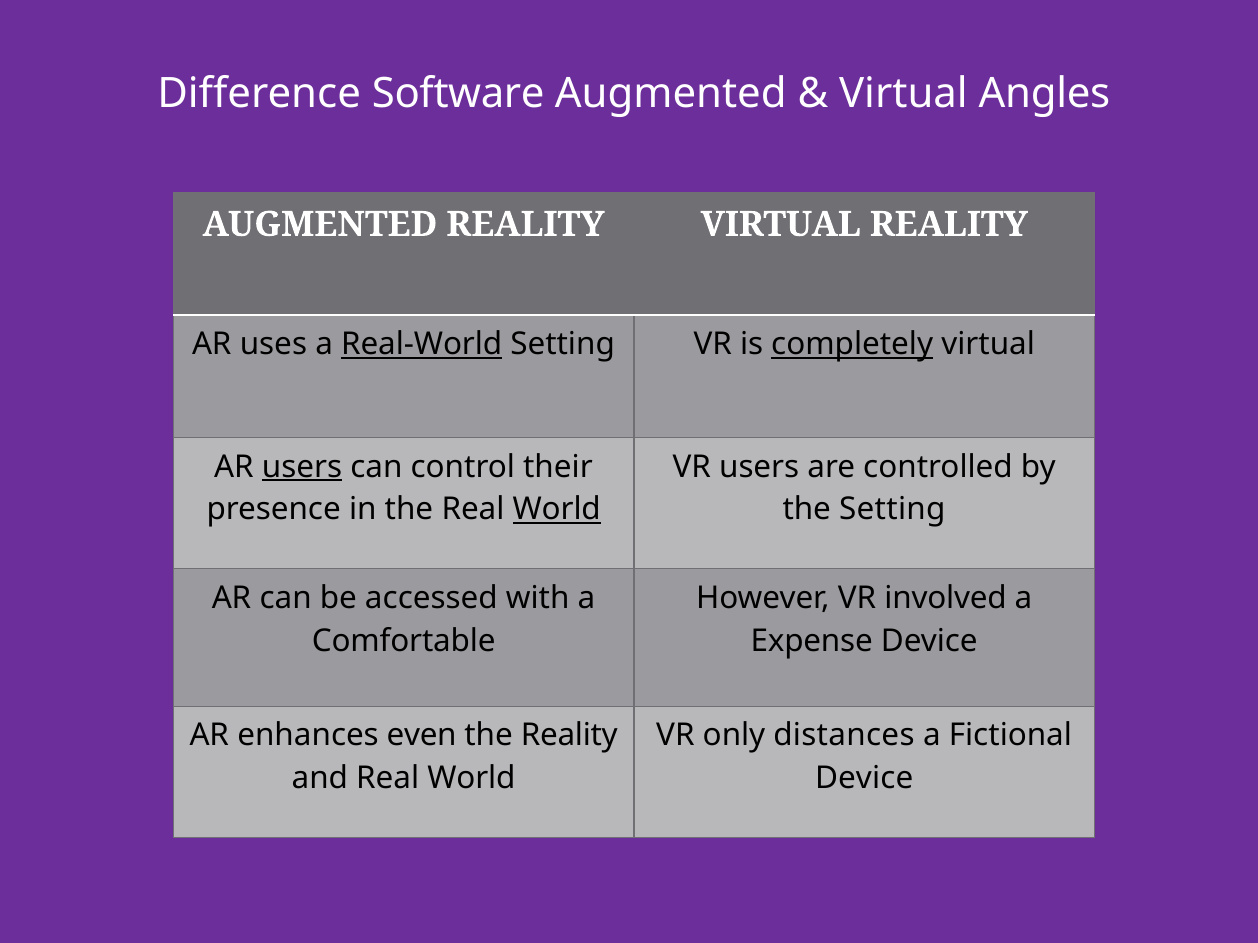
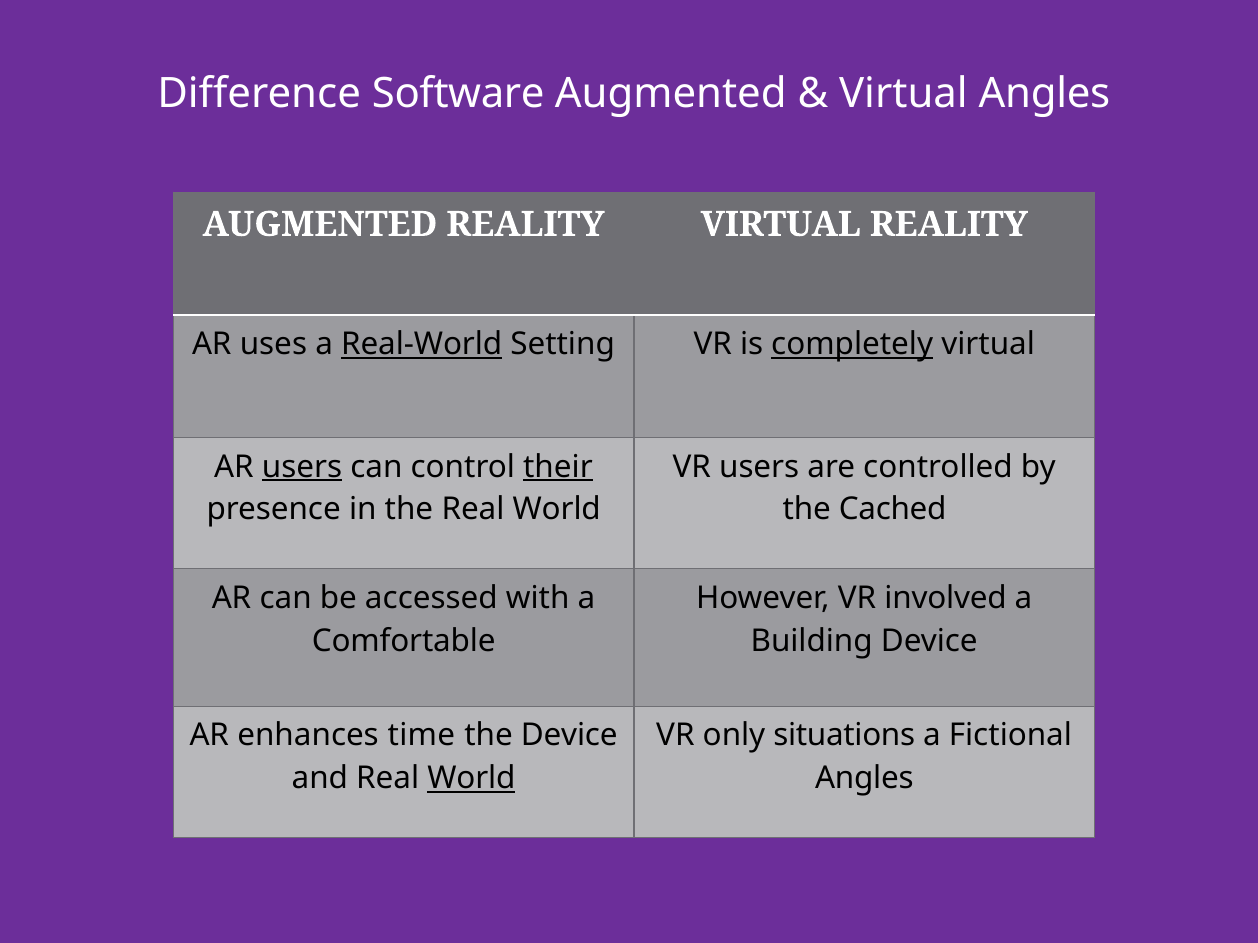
their underline: none -> present (558, 467)
World underline: present -> none (557, 510)
the Setting: Setting -> Cached (893, 510)
Expense: Expense -> Building (812, 641)
even: even -> time (421, 736)
the Reality: Reality -> Device (569, 736)
distances: distances -> situations (844, 736)
World underline: none -> present (471, 779)
Device: Device -> Angles (864, 779)
